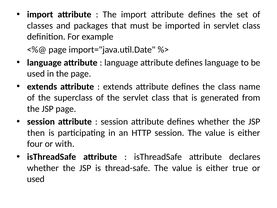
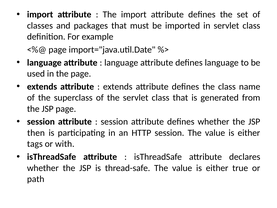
four: four -> tags (35, 144)
used: used -> path (36, 179)
